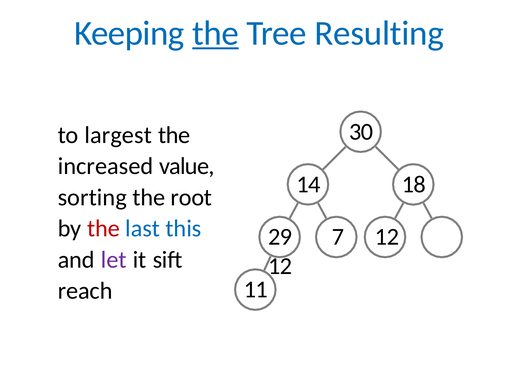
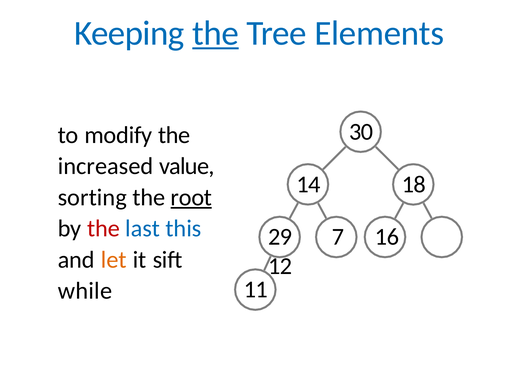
Resulting: Resulting -> Elements (379, 33)
largest: largest -> modify (118, 135)
root underline: none -> present (191, 198)
7 12: 12 -> 16 (387, 237)
let colour: purple -> orange (114, 260)
reach: reach -> while (85, 291)
